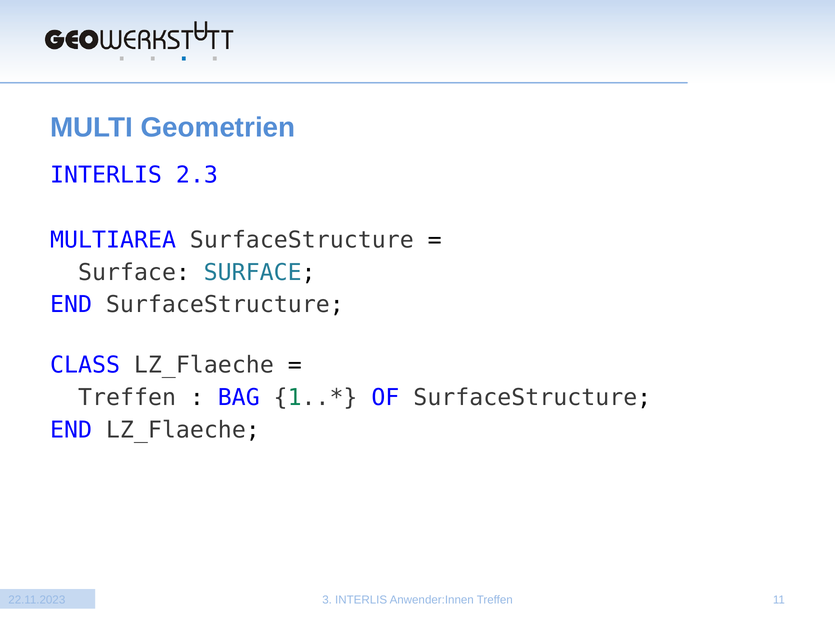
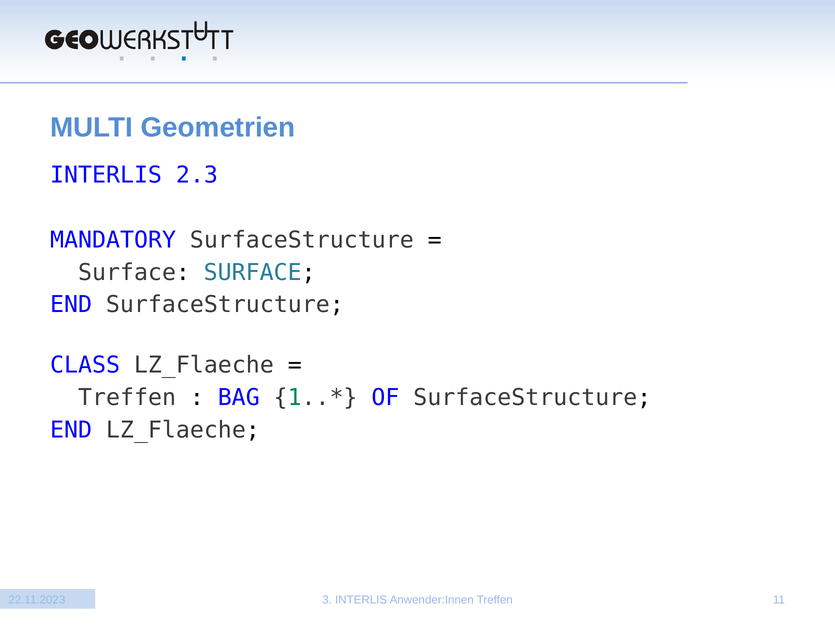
MULTIAREA: MULTIAREA -> MANDATORY (113, 240)
